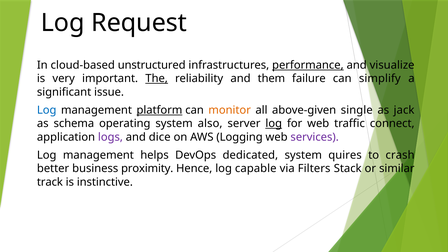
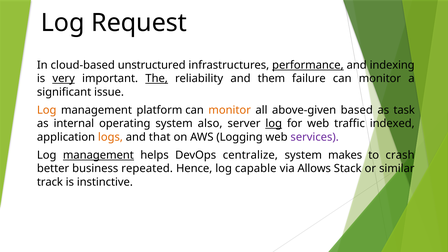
visualize: visualize -> indexing (392, 65)
very underline: none -> present (64, 79)
failure can simplify: simplify -> monitor (380, 79)
Log colour: blue -> orange (47, 110)
platform underline: present -> none (159, 110)
single: single -> based (357, 110)
jack: jack -> task (404, 110)
schema: schema -> internal (74, 124)
connect: connect -> indexed (392, 124)
logs colour: purple -> orange (110, 137)
dice: dice -> that (160, 137)
management underline: none -> present (98, 155)
dedicated: dedicated -> centralize (250, 155)
quires: quires -> makes (345, 155)
proximity: proximity -> repeated (147, 169)
Filters: Filters -> Allows (314, 169)
